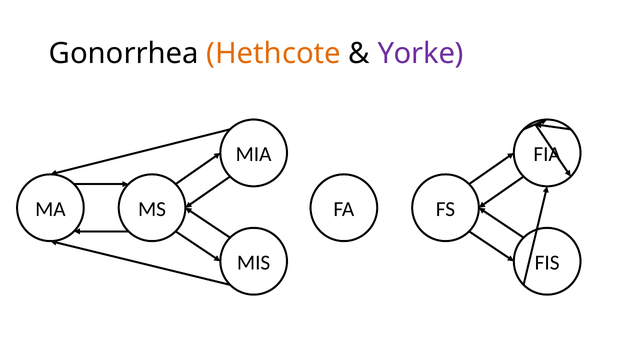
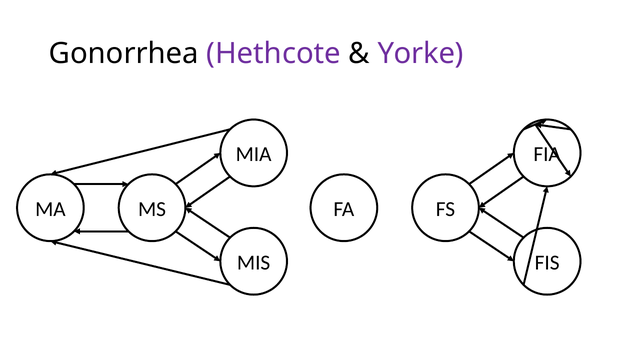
Hethcote colour: orange -> purple (274, 54)
